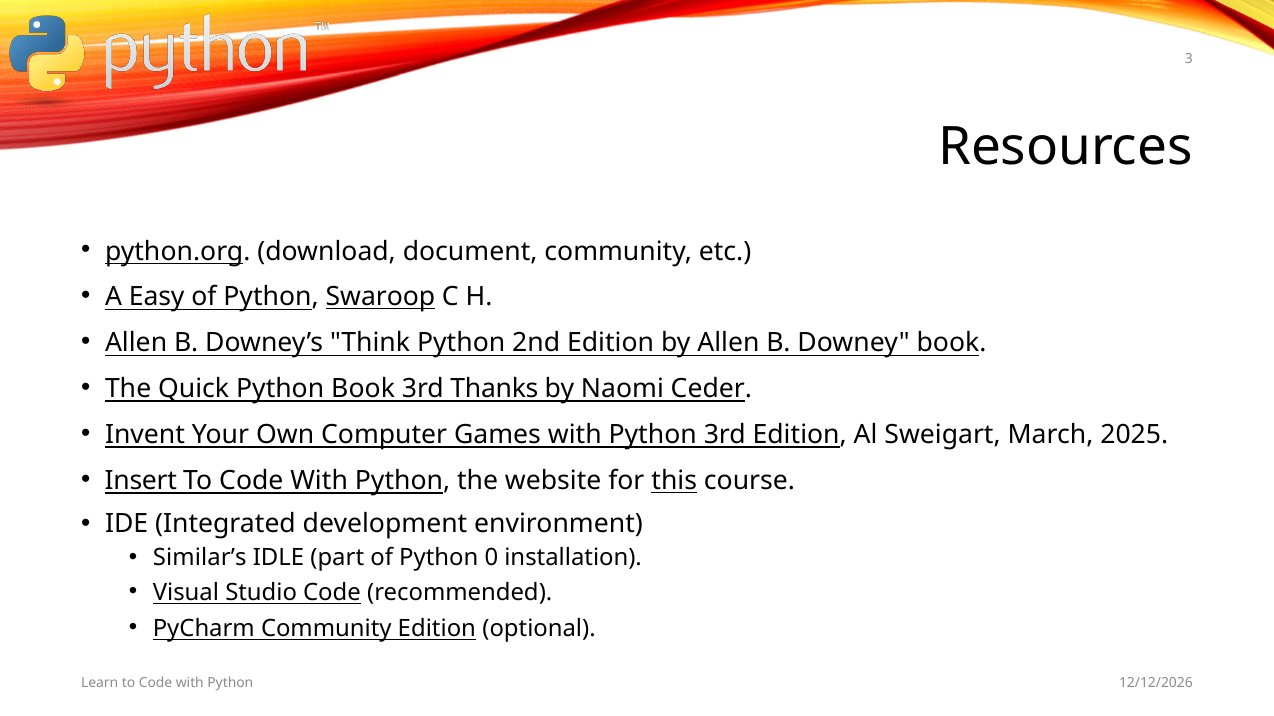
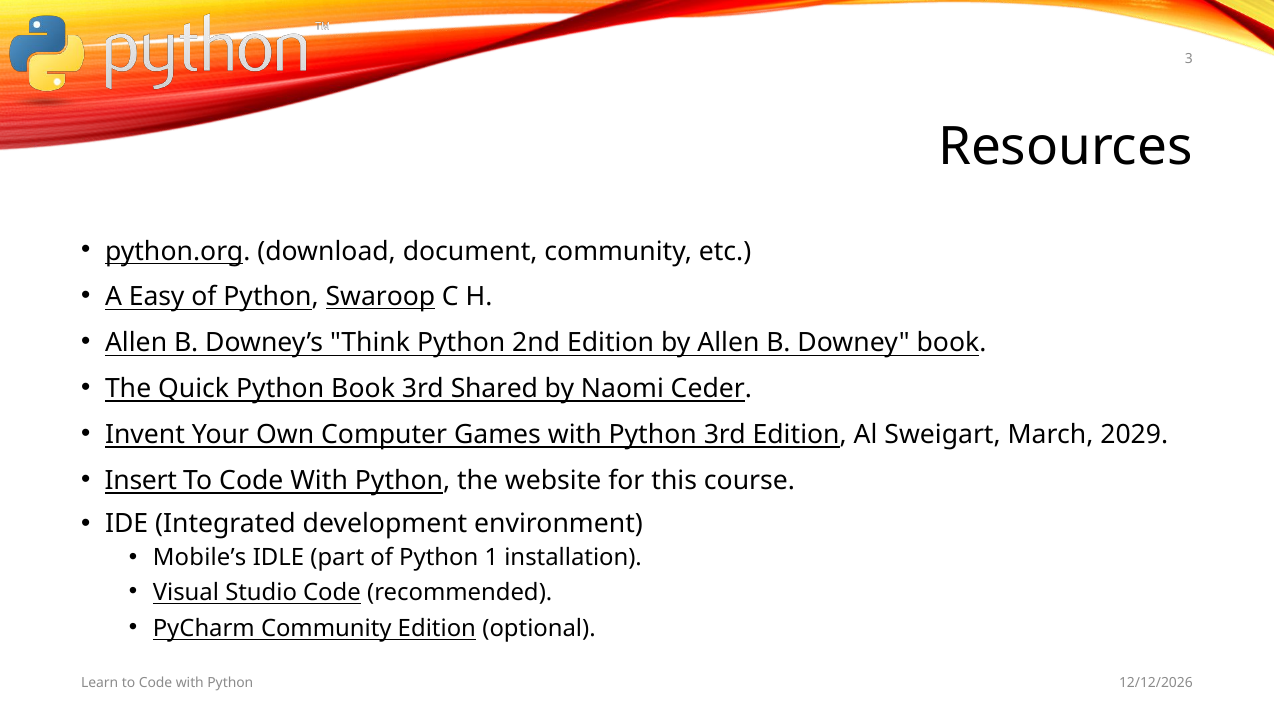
Thanks: Thanks -> Shared (494, 389)
2025: 2025 -> 2029 (1134, 435)
this underline: present -> none (674, 481)
Similar’s: Similar’s -> Mobile’s (200, 558)
0: 0 -> 1 (491, 558)
